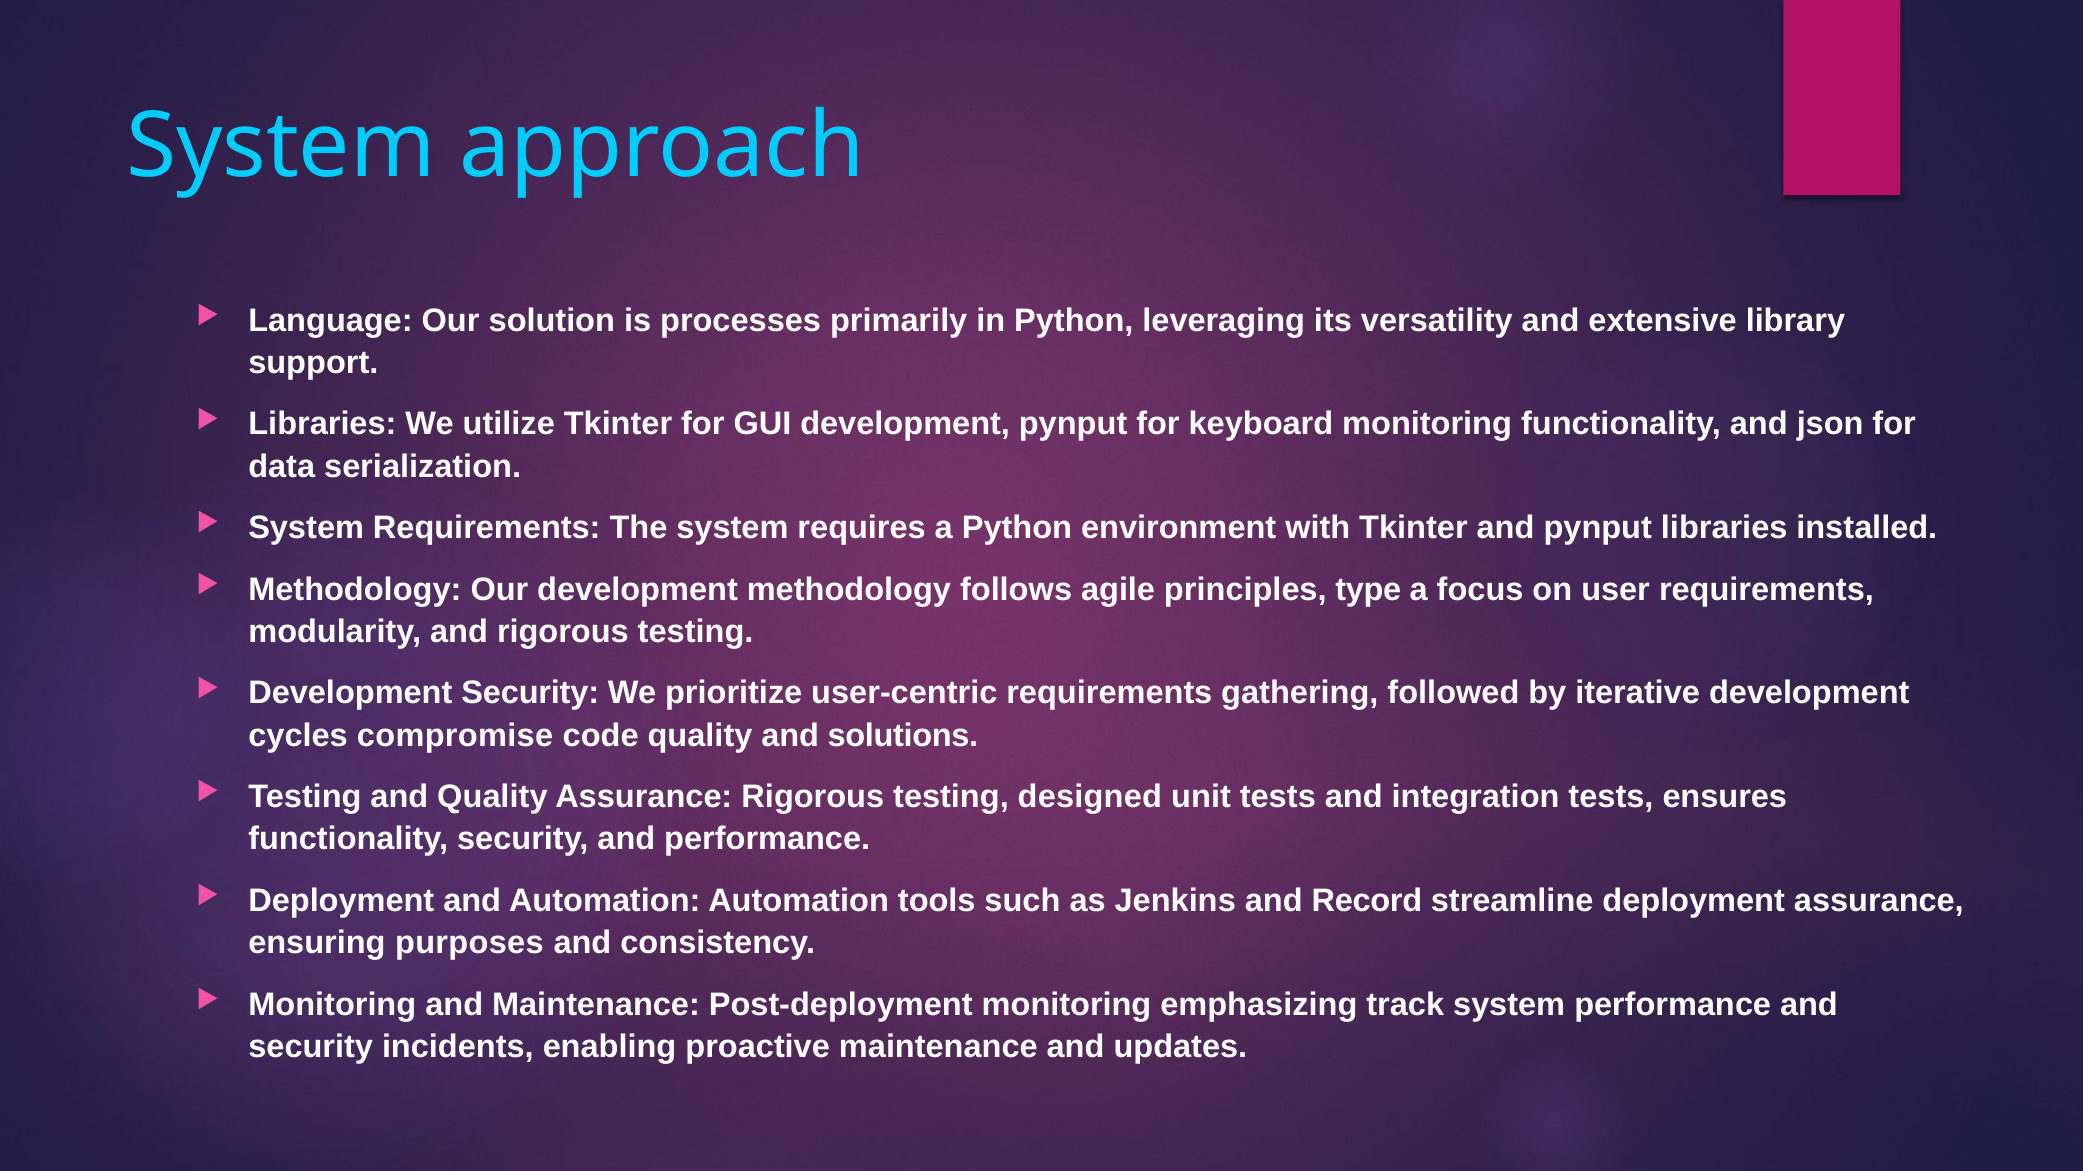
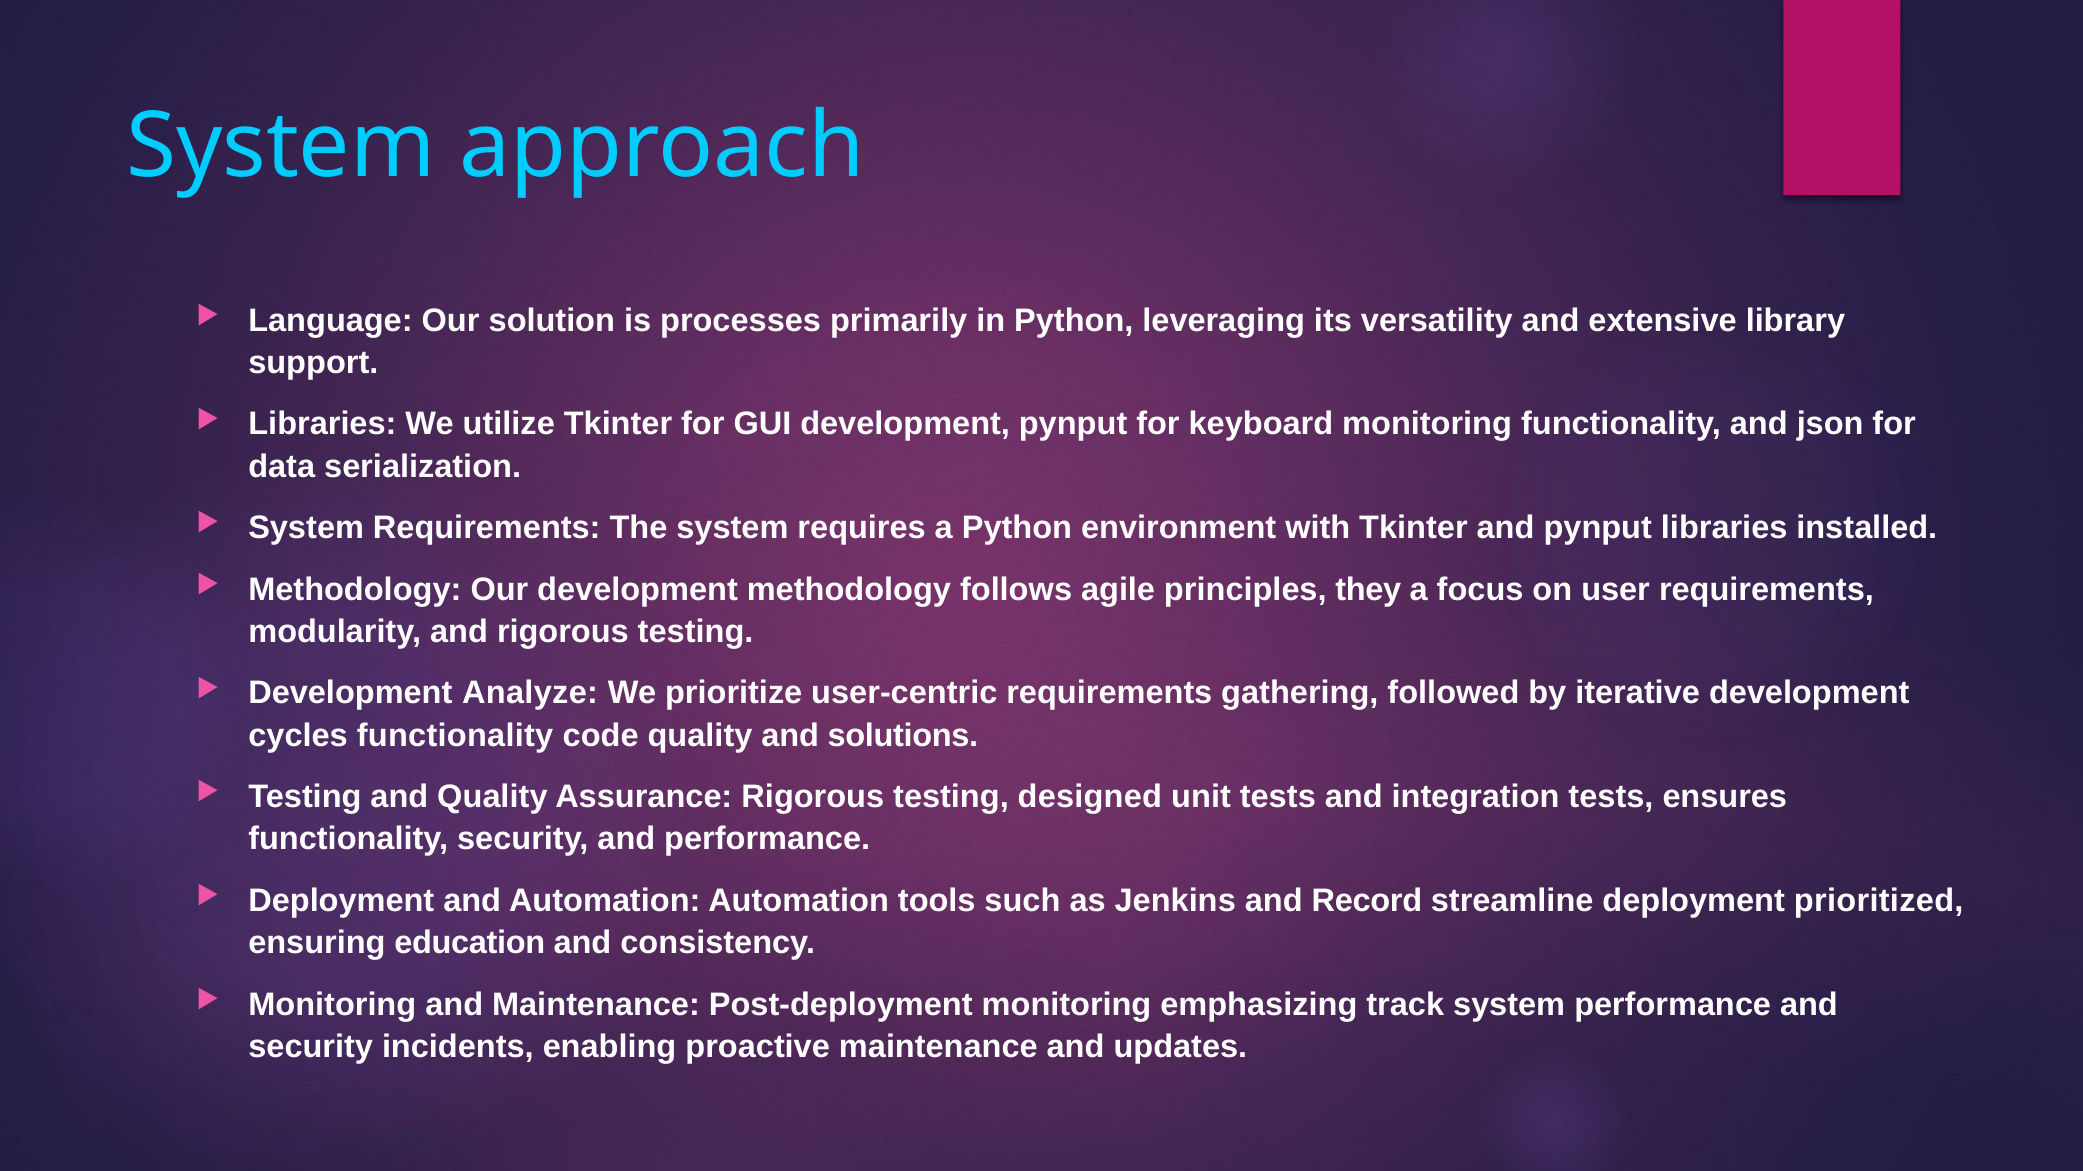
type: type -> they (1368, 590)
Development Security: Security -> Analyze (530, 694)
cycles compromise: compromise -> functionality (455, 736)
deployment assurance: assurance -> prioritized (1879, 901)
purposes: purposes -> education (470, 943)
